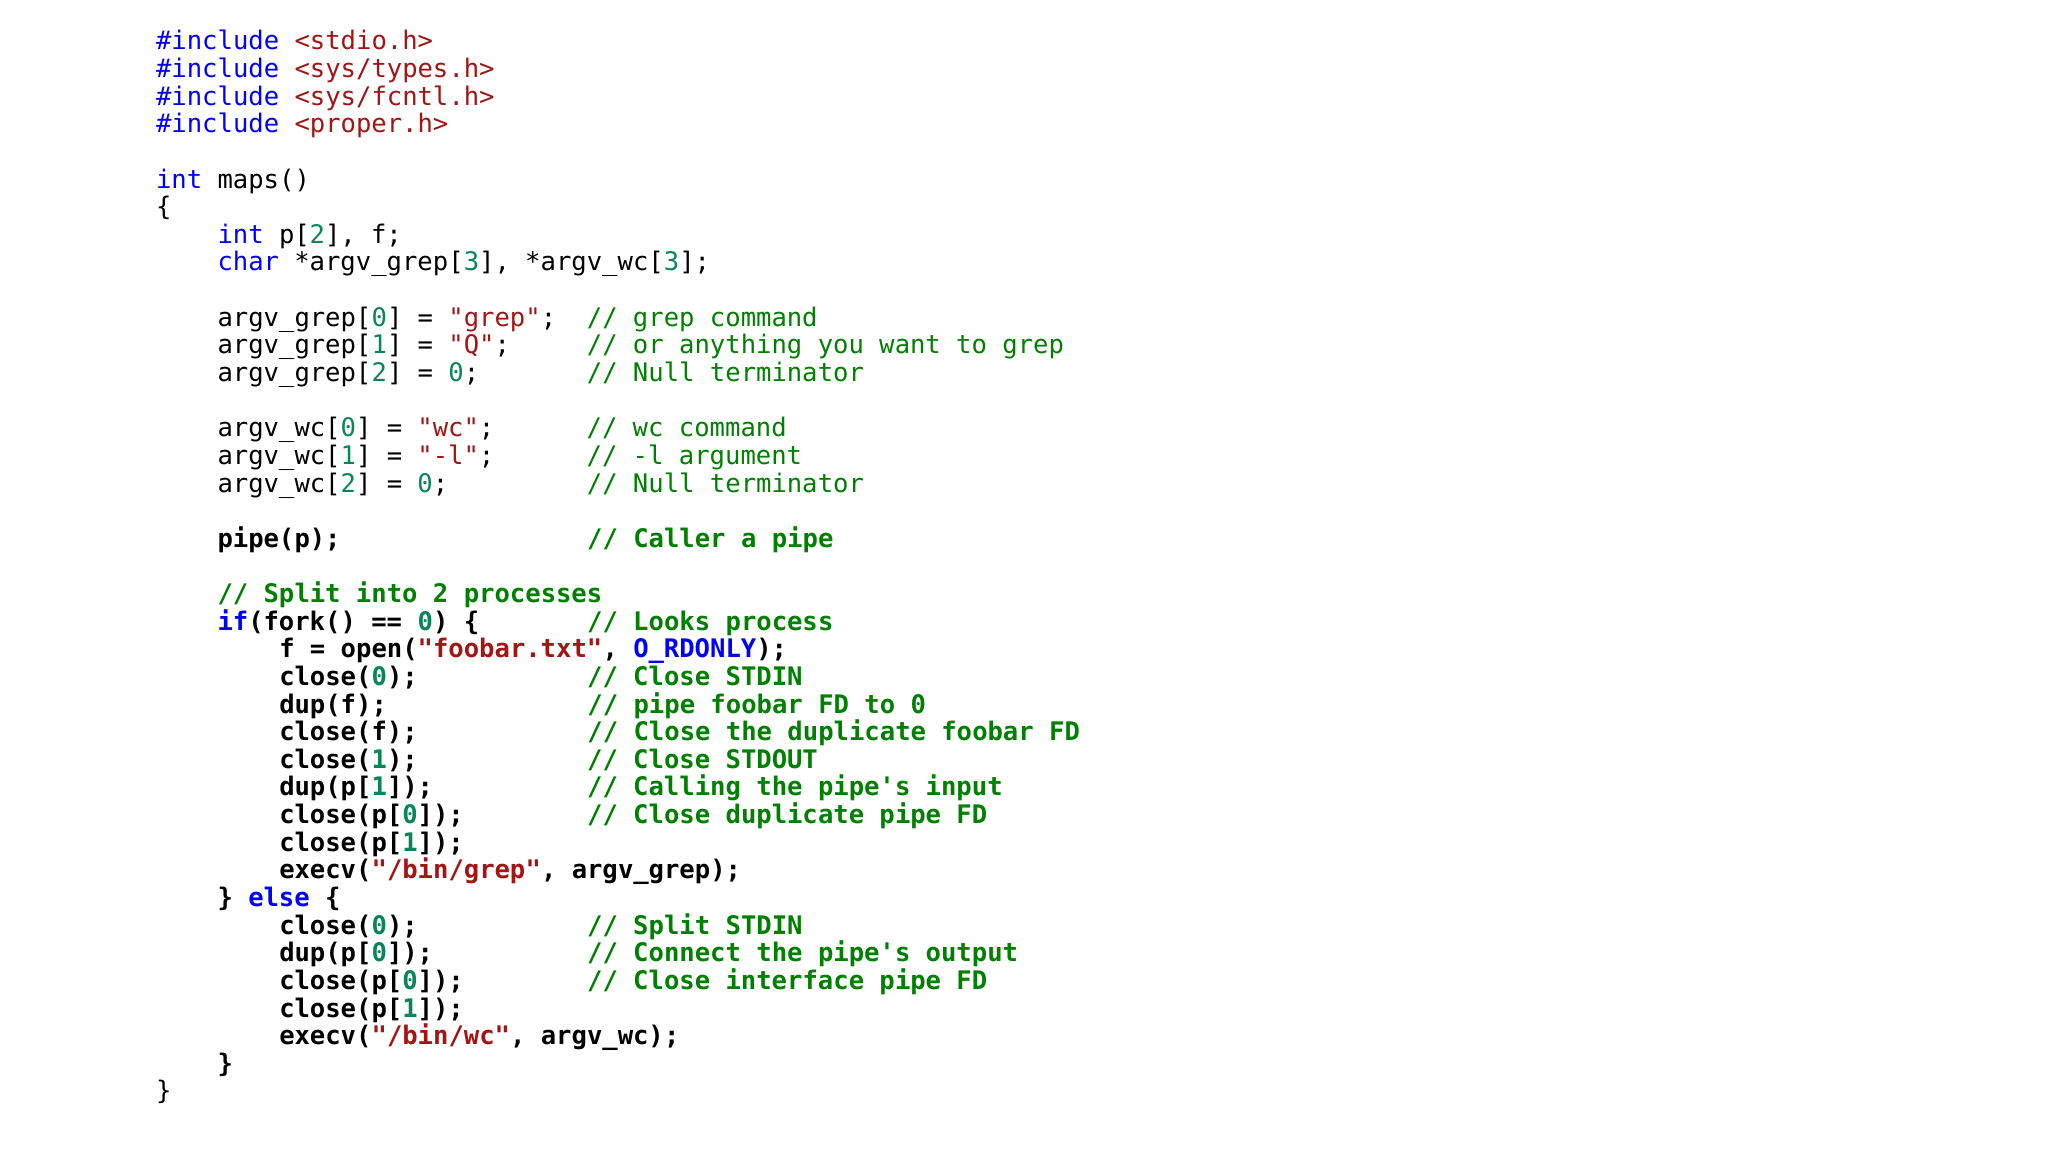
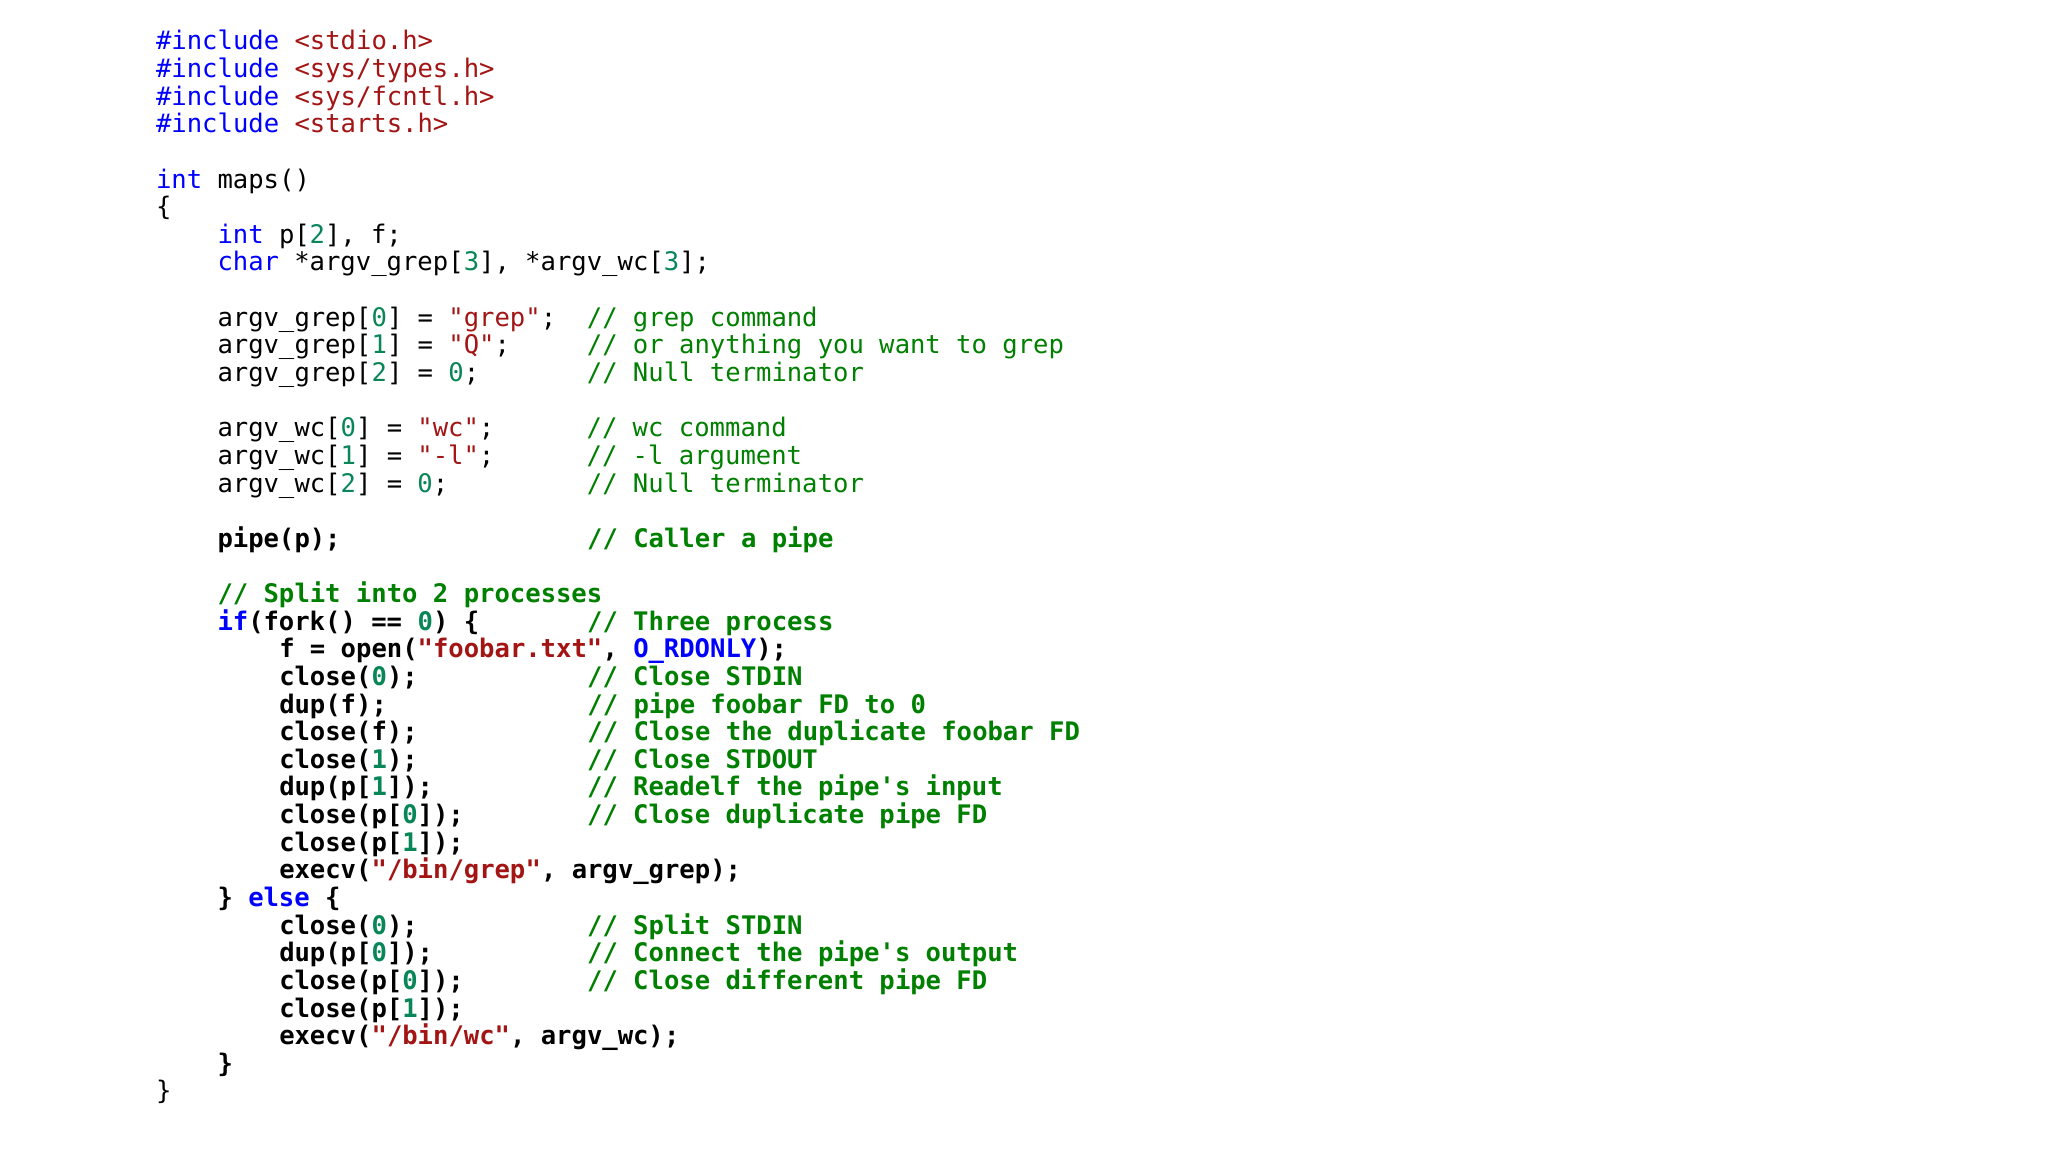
<proper.h>: <proper.h> -> <starts.h> (372, 124)
Looks: Looks -> Three (672, 622)
Calling: Calling -> Readelf (687, 788)
interface: interface -> different (795, 981)
